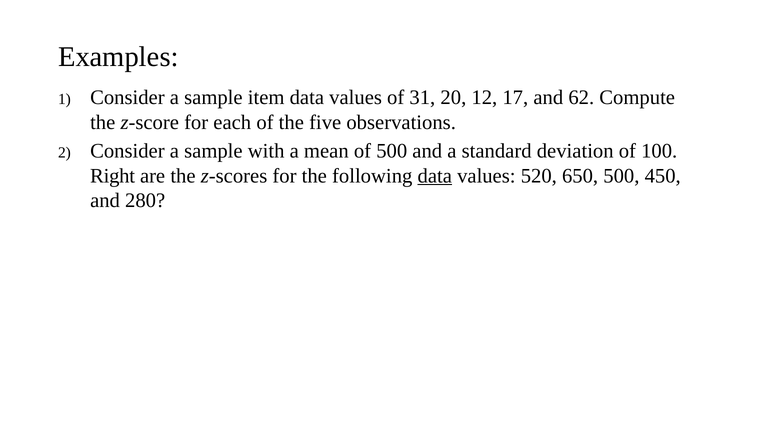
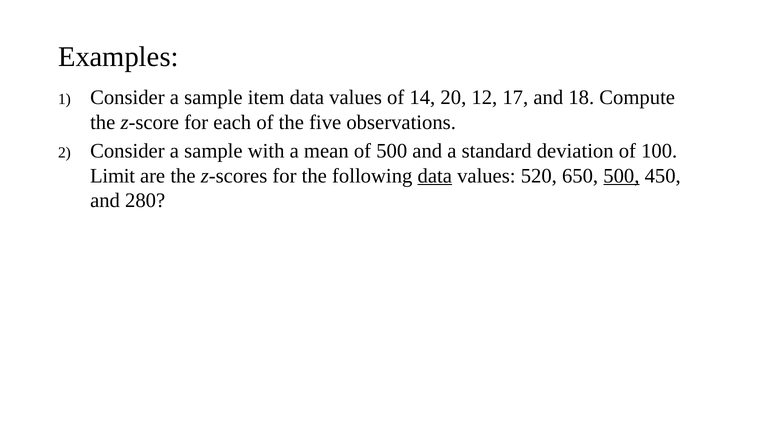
31: 31 -> 14 (422, 98)
62: 62 -> 18 (581, 98)
Right: Right -> Limit (113, 176)
500 underline: none -> present (621, 176)
